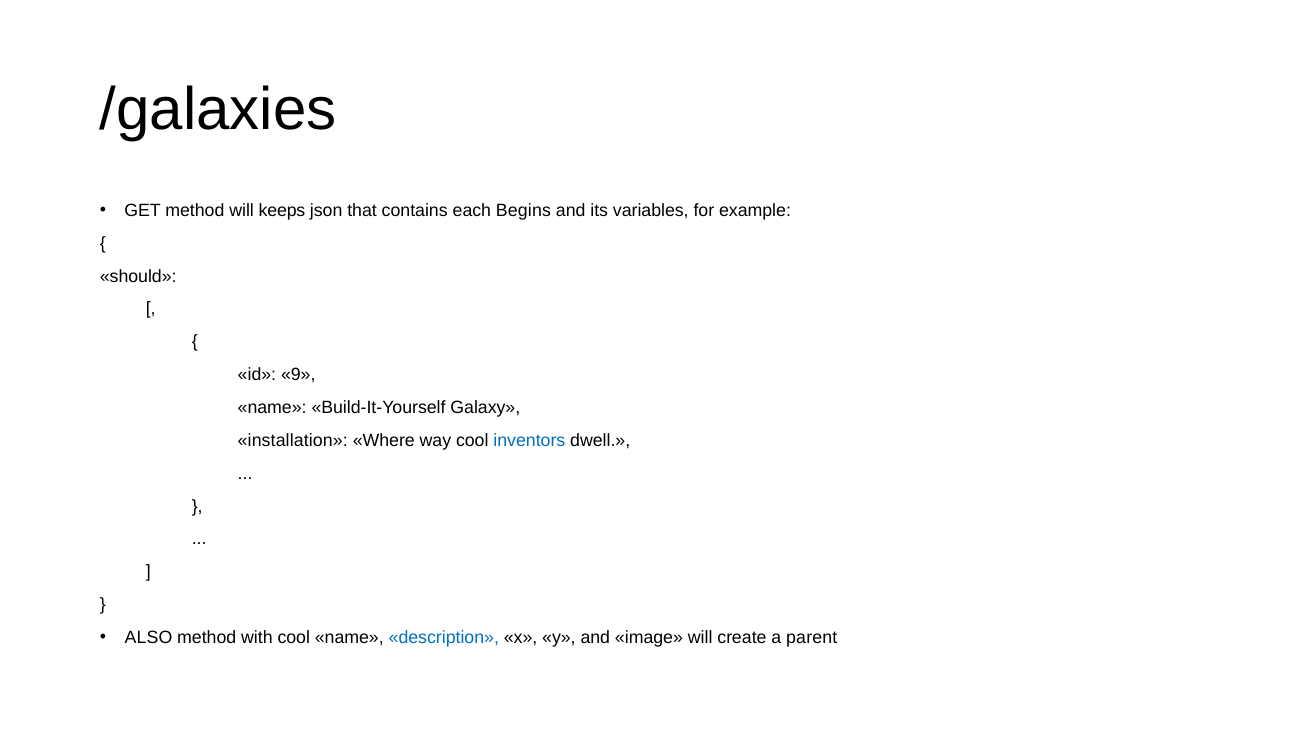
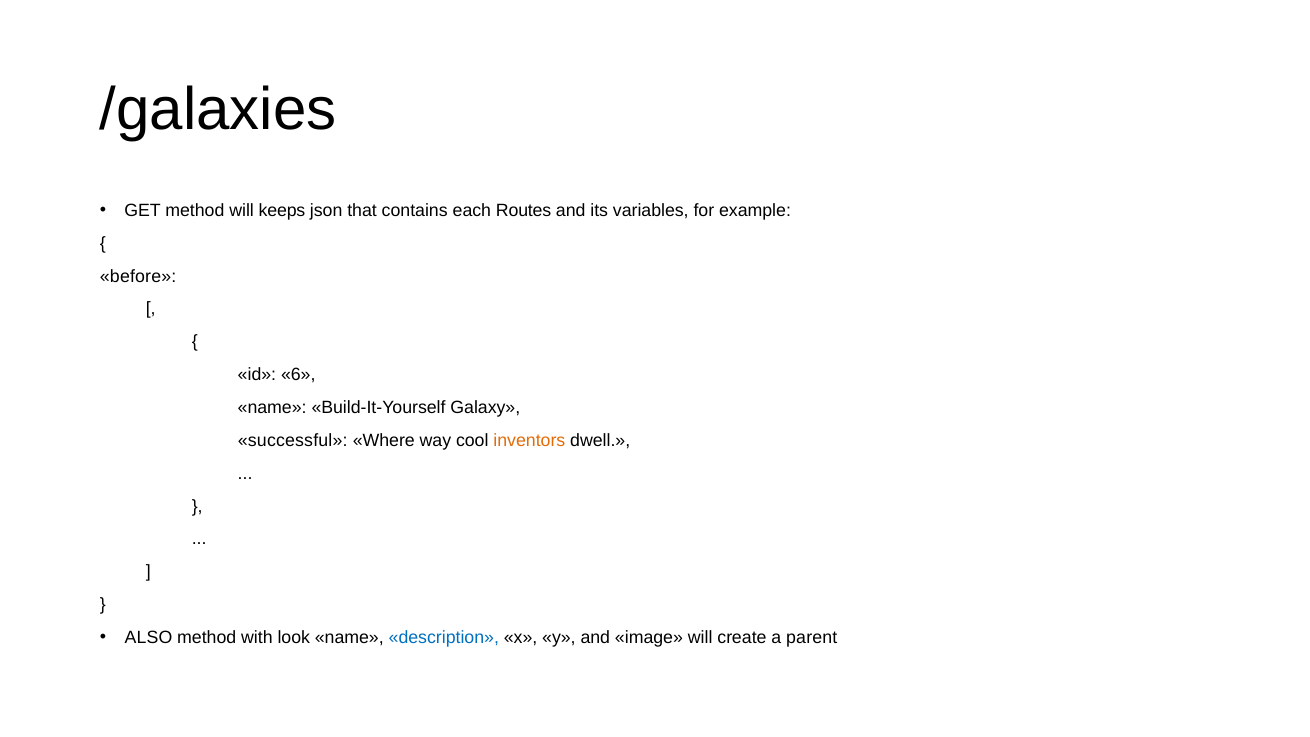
Begins: Begins -> Routes (524, 211)
should: should -> before (138, 276)
9: 9 -> 6 (298, 375)
installation: installation -> successful (293, 440)
inventors colour: blue -> orange (529, 440)
with cool: cool -> look (294, 637)
